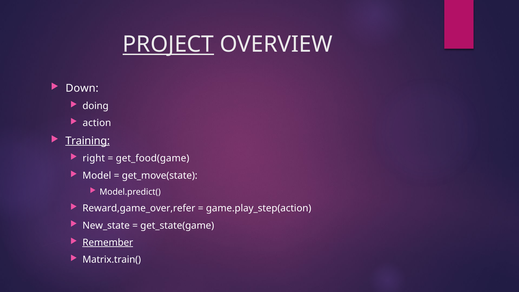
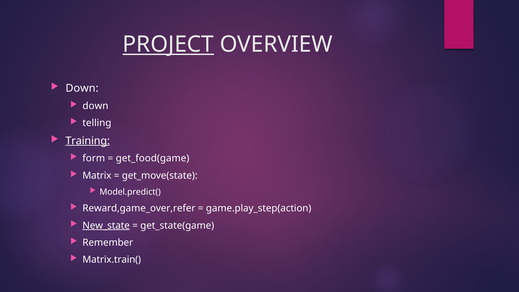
doing: doing -> down (95, 106)
action: action -> telling (97, 123)
right: right -> form (94, 158)
Model: Model -> Matrix (97, 176)
New_state underline: none -> present (106, 225)
Remember underline: present -> none (108, 243)
